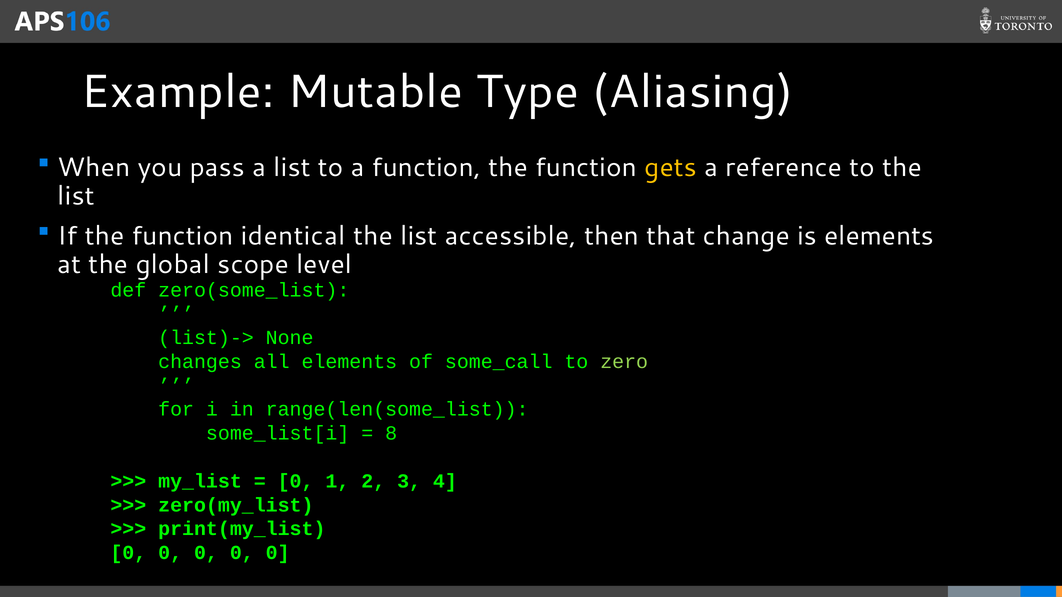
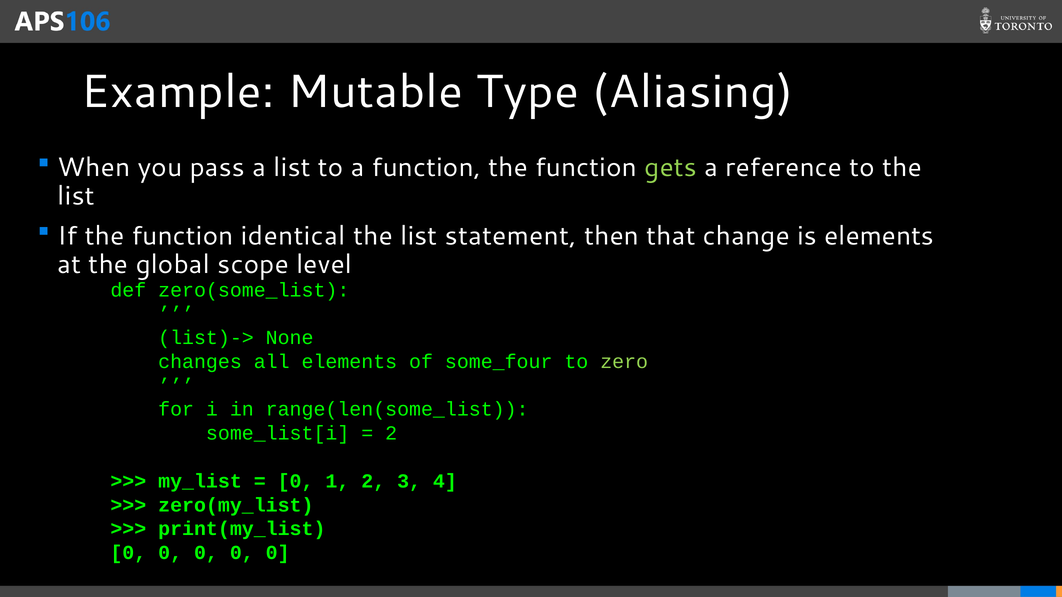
gets colour: yellow -> light green (671, 168)
accessible: accessible -> statement (511, 236)
some_call: some_call -> some_four (499, 362)
8: 8 -> 2 (391, 434)
